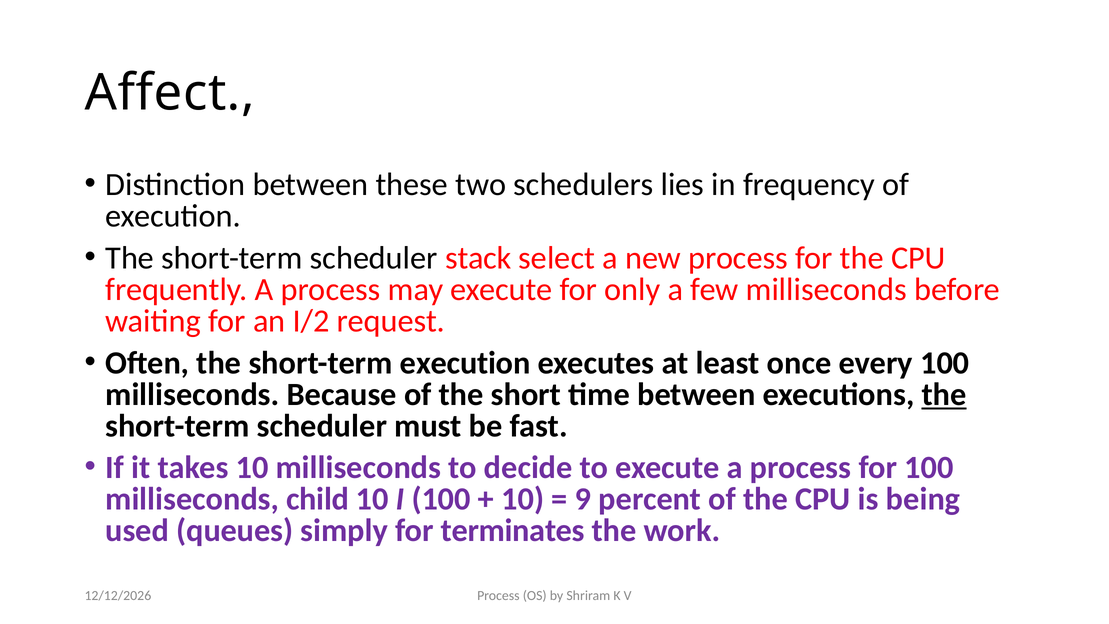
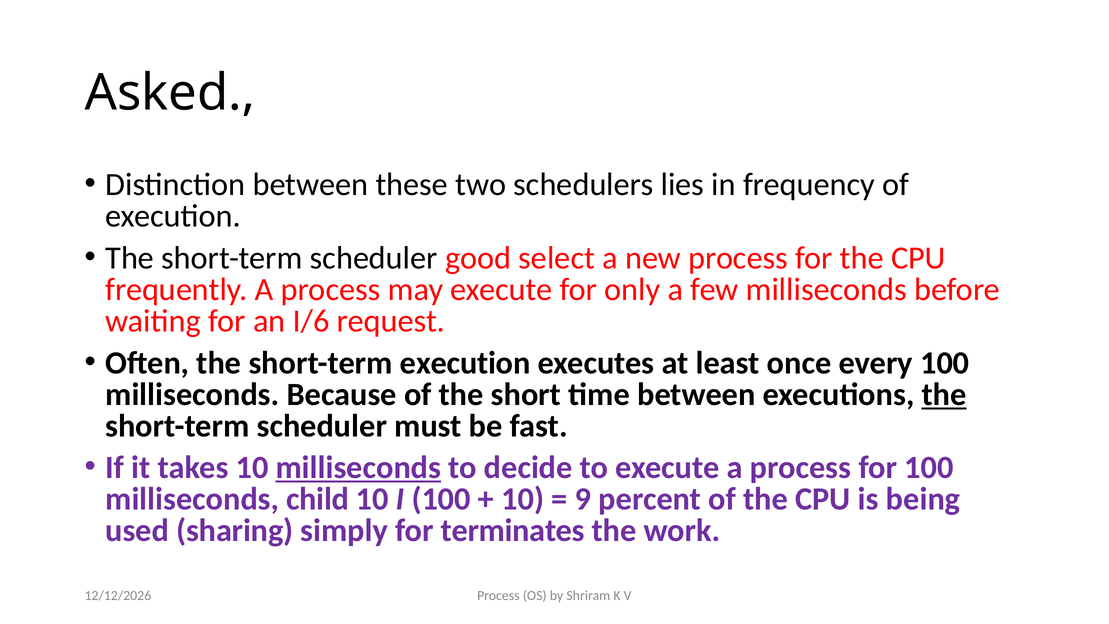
Affect: Affect -> Asked (170, 93)
stack: stack -> good (478, 258)
I/2: I/2 -> I/6 (311, 321)
milliseconds underline: none -> present (358, 468)
queues: queues -> sharing (235, 531)
